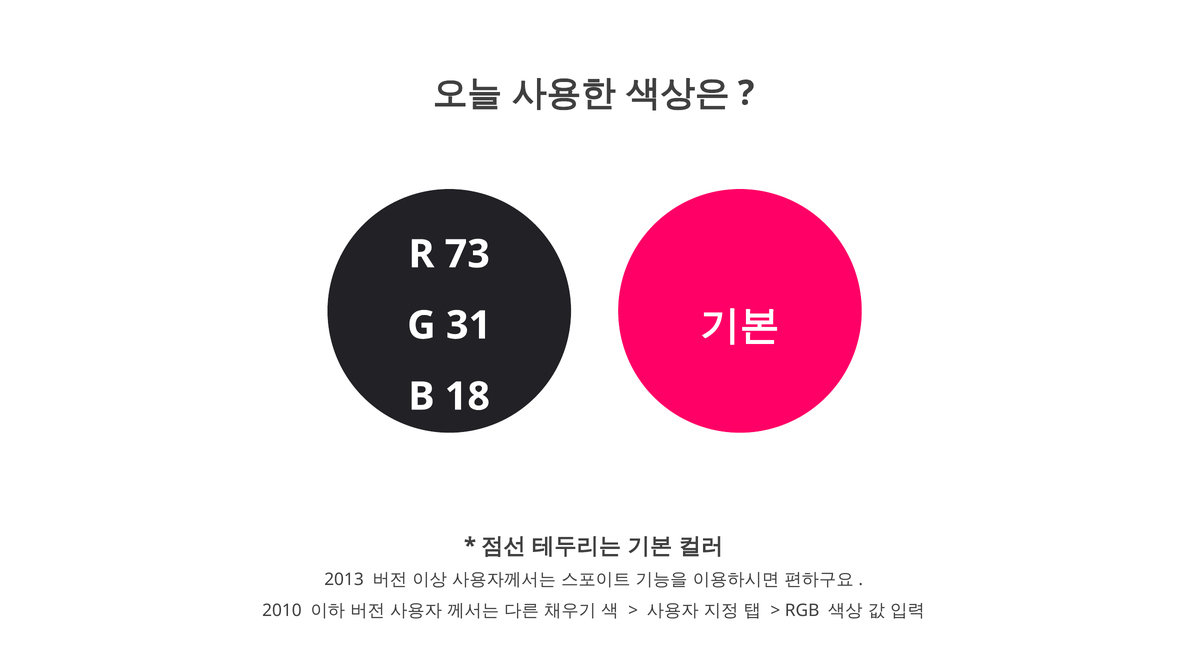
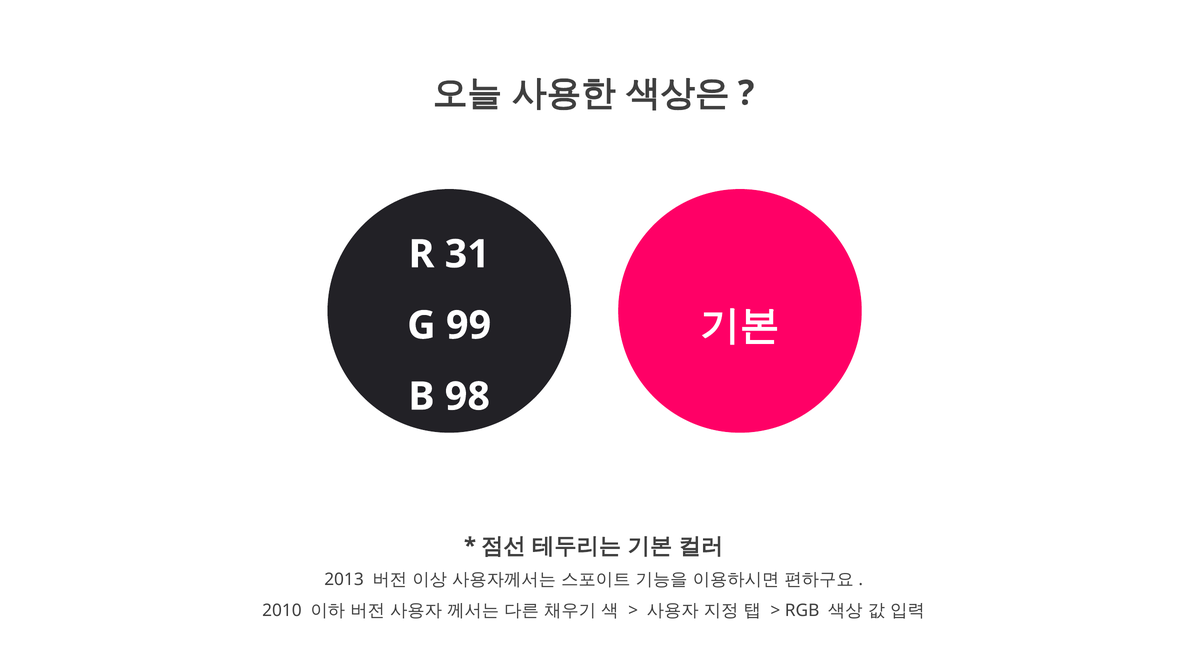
73: 73 -> 31 (467, 254)
31: 31 -> 99 (469, 325)
18: 18 -> 98 (467, 396)
